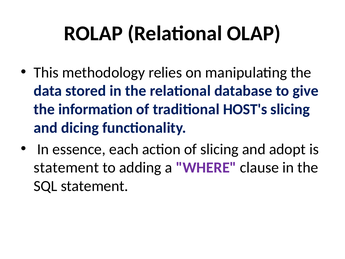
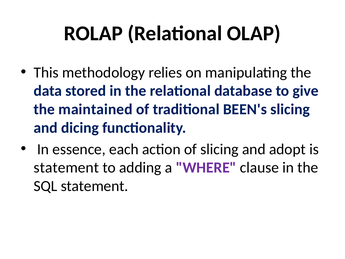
information: information -> maintained (95, 109)
HOST's: HOST's -> BEEN's (245, 109)
